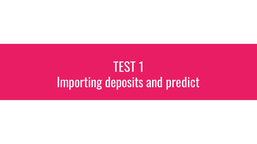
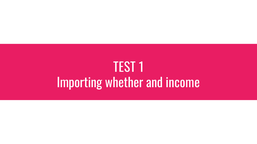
deposits: deposits -> whether (124, 83)
predict: predict -> income (183, 83)
